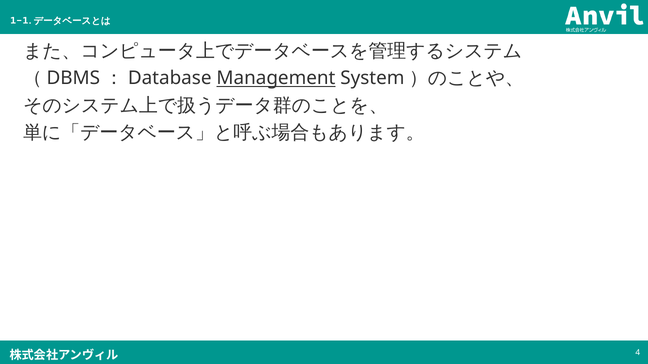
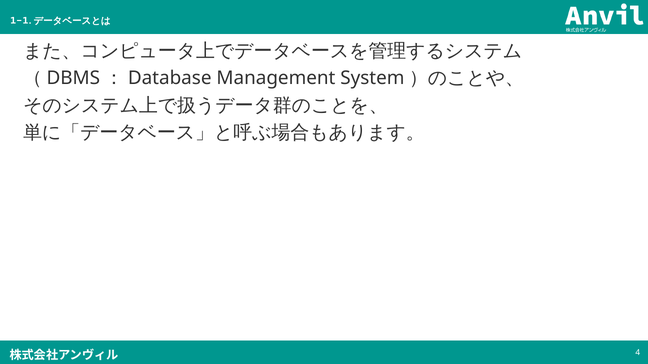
Management underline: present -> none (276, 78)
